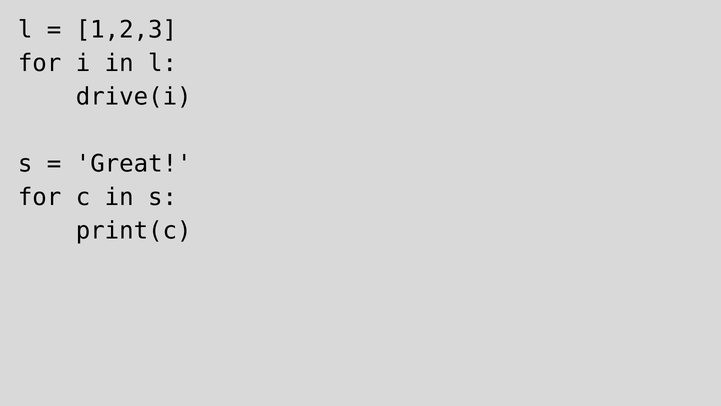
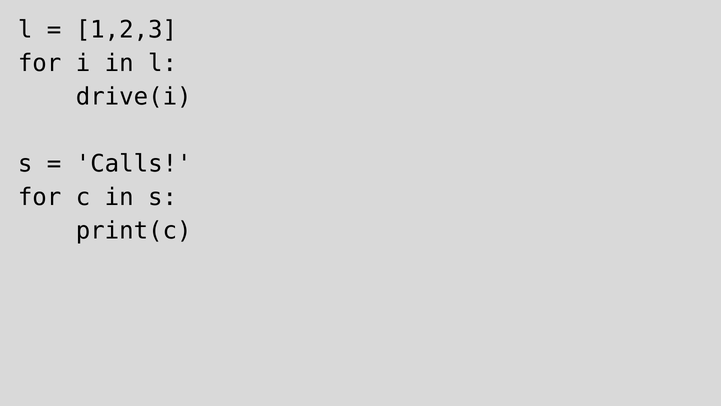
Great: Great -> Calls (134, 164)
